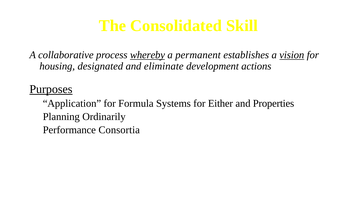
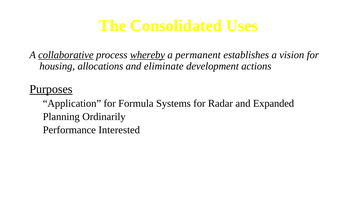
Skill: Skill -> Uses (242, 26)
collaborative underline: none -> present (66, 55)
vision underline: present -> none (292, 55)
designated: designated -> allocations (100, 66)
Either: Either -> Radar (220, 103)
Properties: Properties -> Expanded (274, 103)
Consortia: Consortia -> Interested (119, 130)
